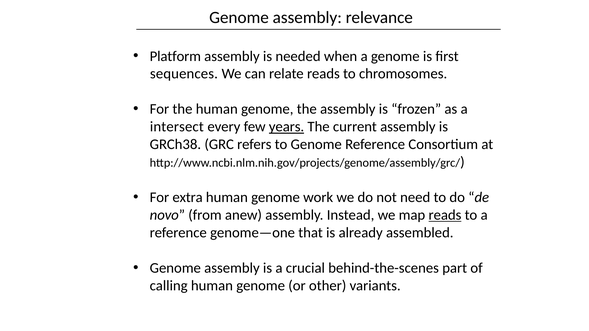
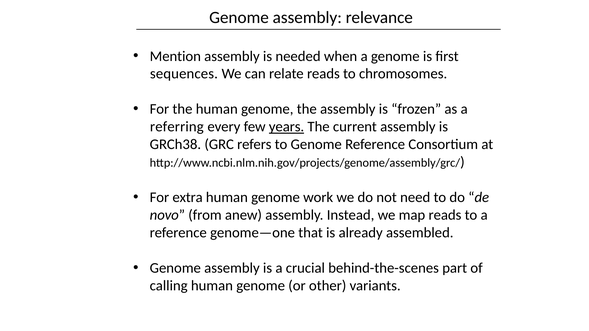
Platform: Platform -> Mention (175, 56)
intersect: intersect -> referring (177, 127)
reads underline: present -> none (445, 215)
